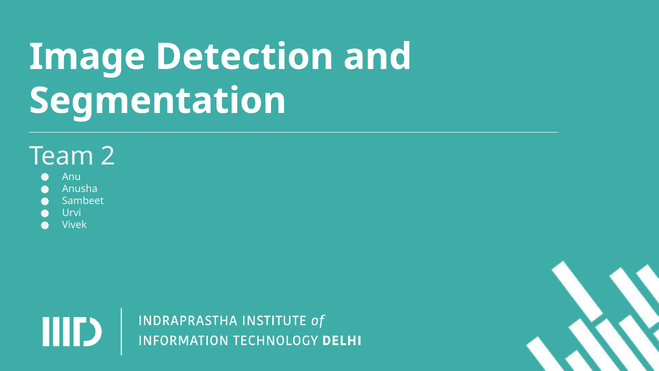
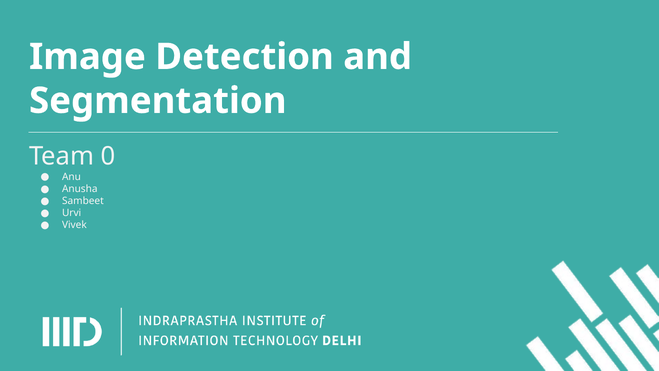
2: 2 -> 0 (108, 156)
